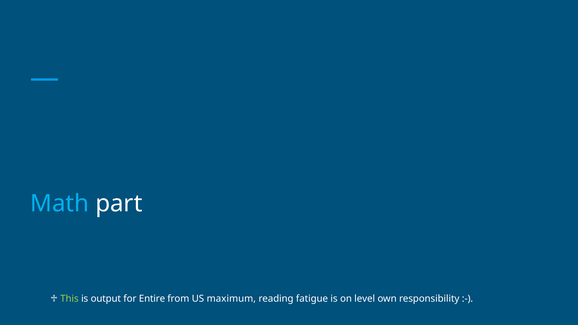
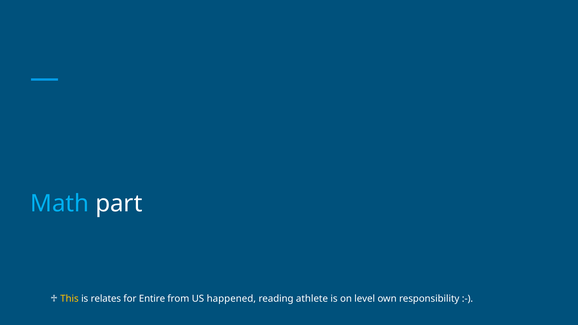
This colour: light green -> yellow (69, 299)
output: output -> relates (106, 299)
maximum: maximum -> happened (231, 299)
fatigue: fatigue -> athlete (312, 299)
